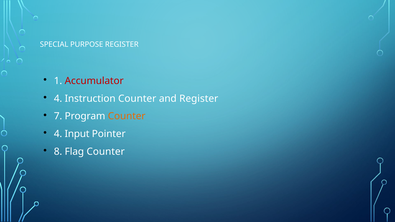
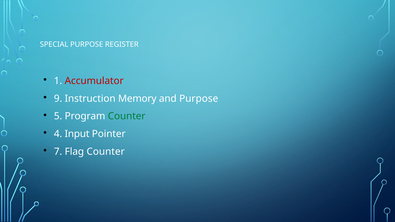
4: 4 -> 9 (58, 99)
Instruction Counter: Counter -> Memory (137, 99)
and Register: Register -> Purpose (199, 99)
7: 7 -> 5 (58, 116)
Counter colour: orange -> green (127, 116)
8: 8 -> 7 (58, 152)
